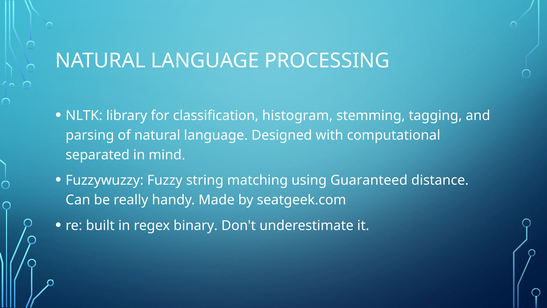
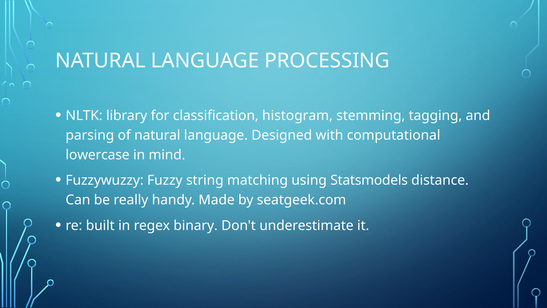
separated: separated -> lowercase (98, 155)
Guaranteed: Guaranteed -> Statsmodels (369, 180)
